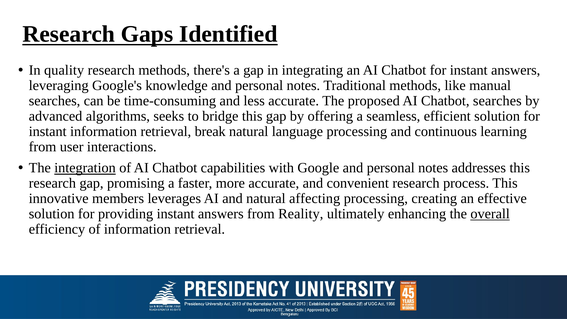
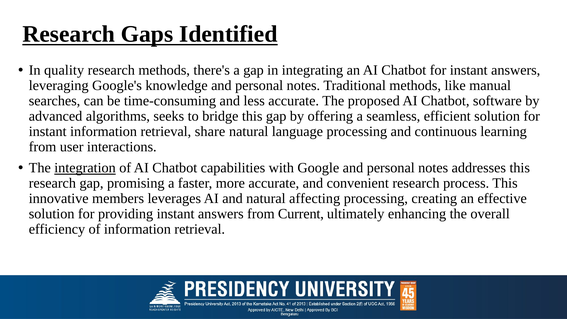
Chatbot searches: searches -> software (497, 101)
break: break -> share (210, 131)
Reality: Reality -> Current (301, 214)
overall underline: present -> none (490, 214)
